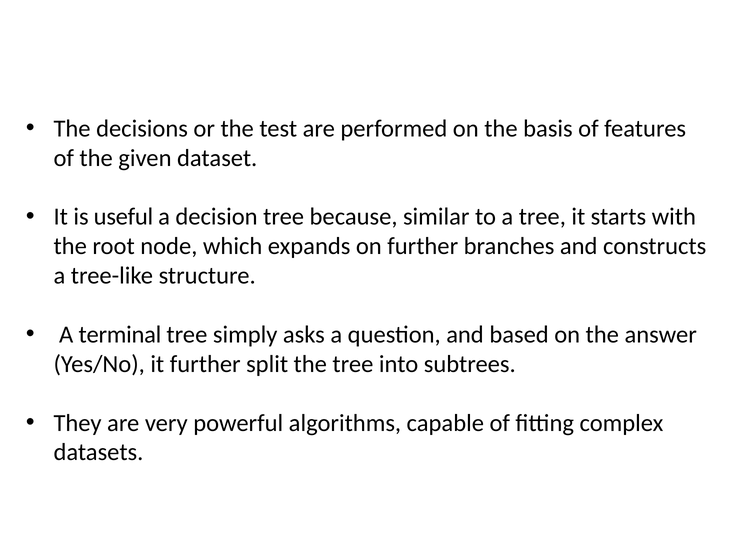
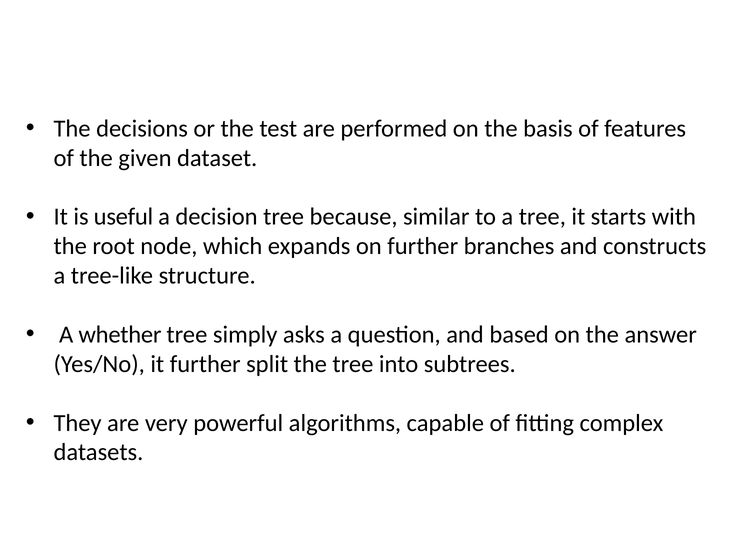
terminal: terminal -> whether (120, 335)
